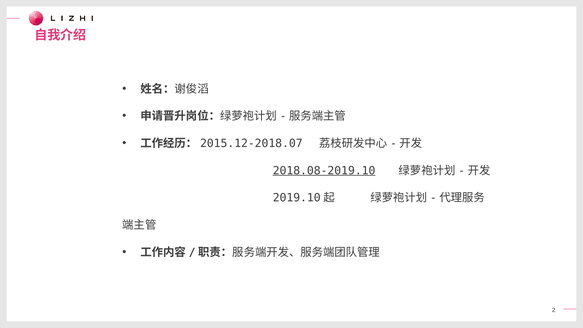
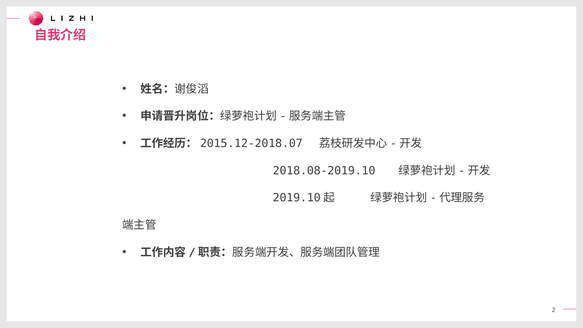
2018.08-2019.10 underline: present -> none (324, 171)
